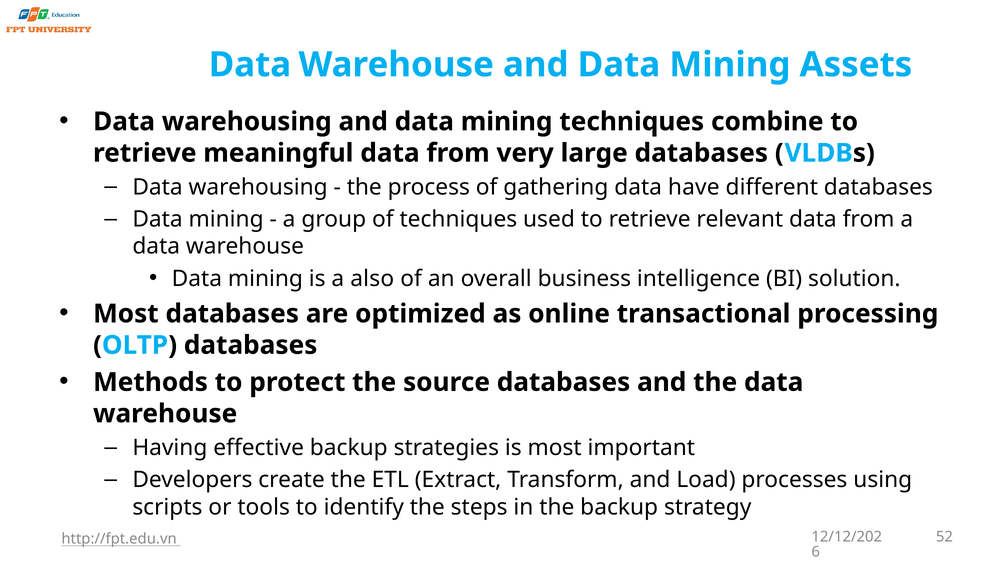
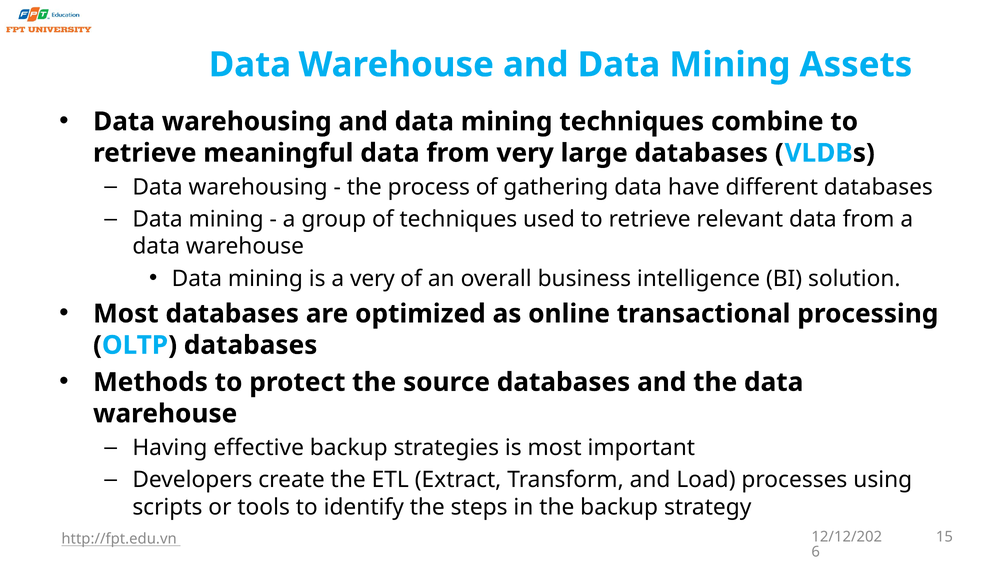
a also: also -> very (372, 279)
52: 52 -> 15 (944, 537)
